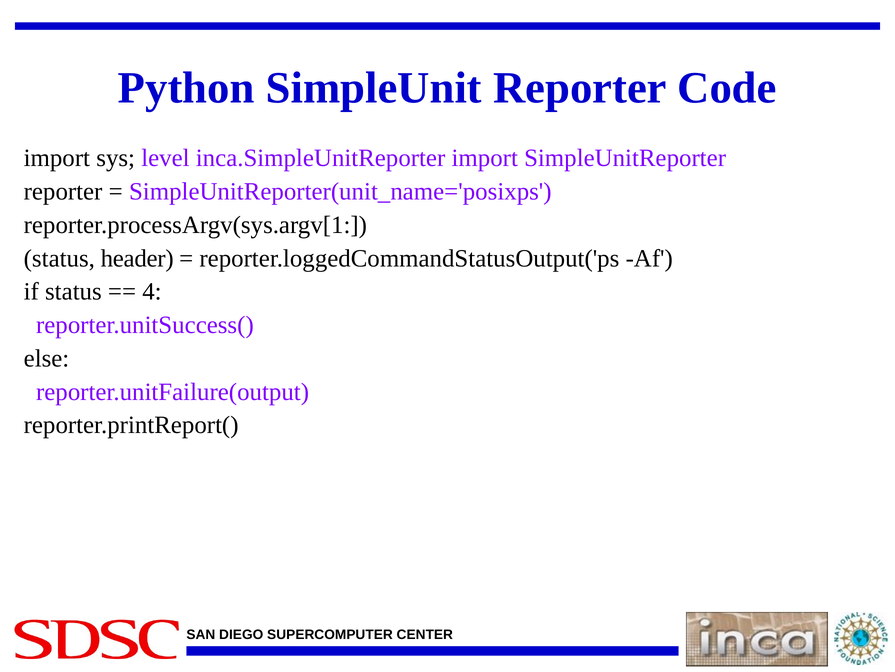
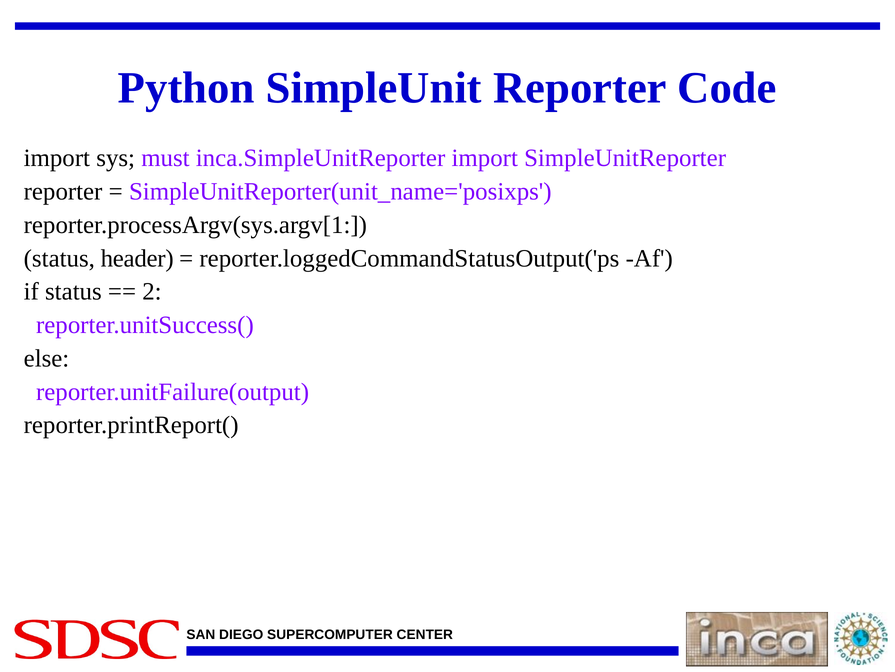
level: level -> must (165, 158)
4: 4 -> 2 (152, 291)
